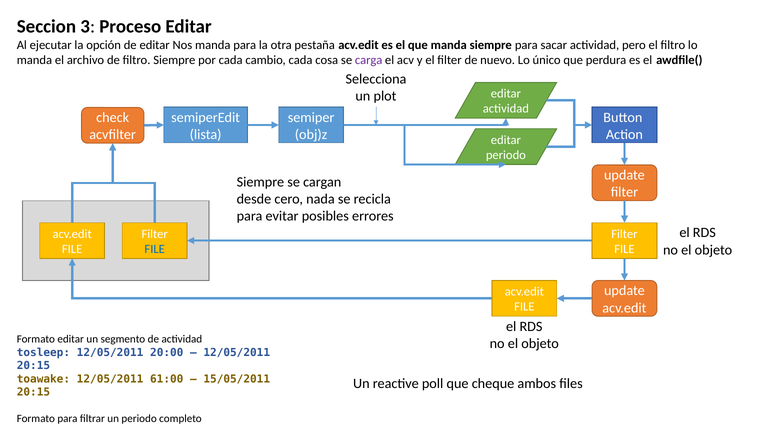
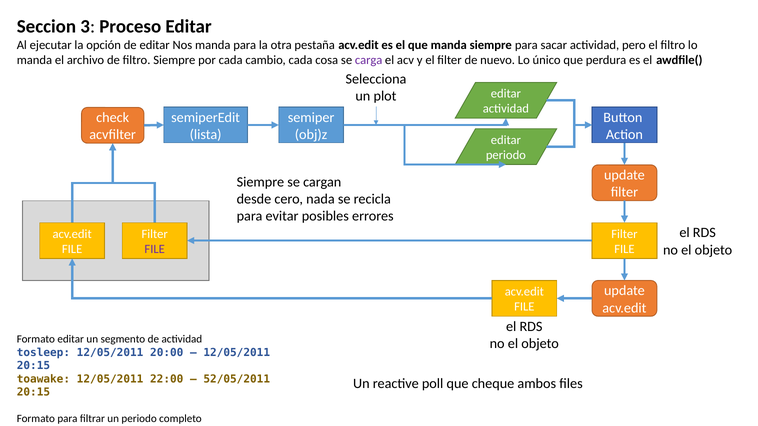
FILE colour: blue -> purple (155, 249)
61:00: 61:00 -> 22:00 (167, 379)
15/05/2011: 15/05/2011 -> 52/05/2011 (237, 379)
